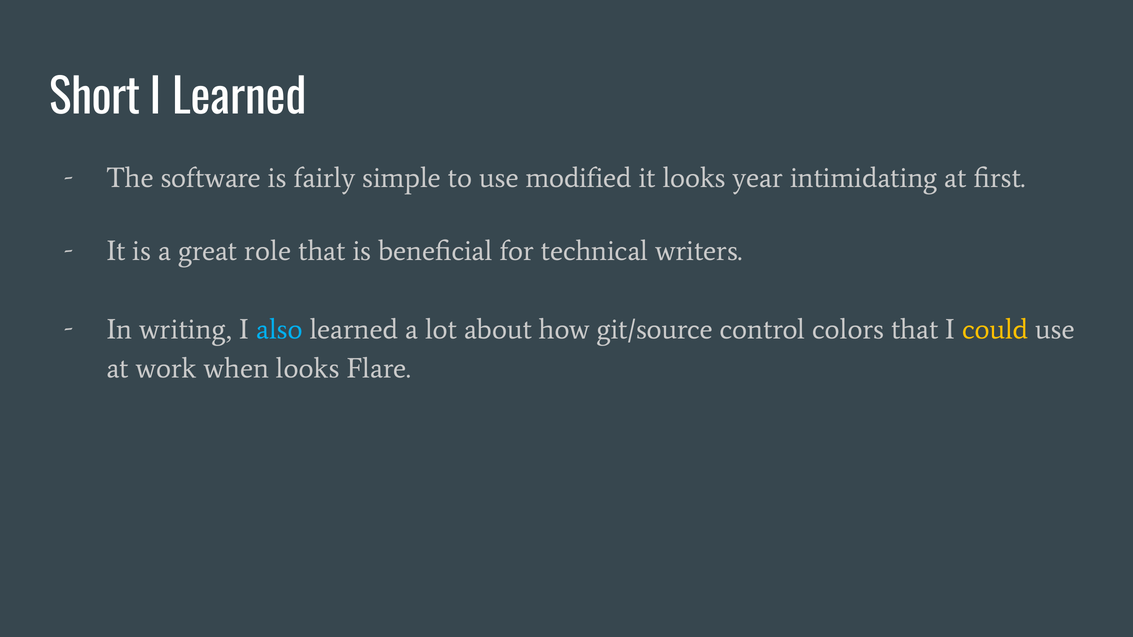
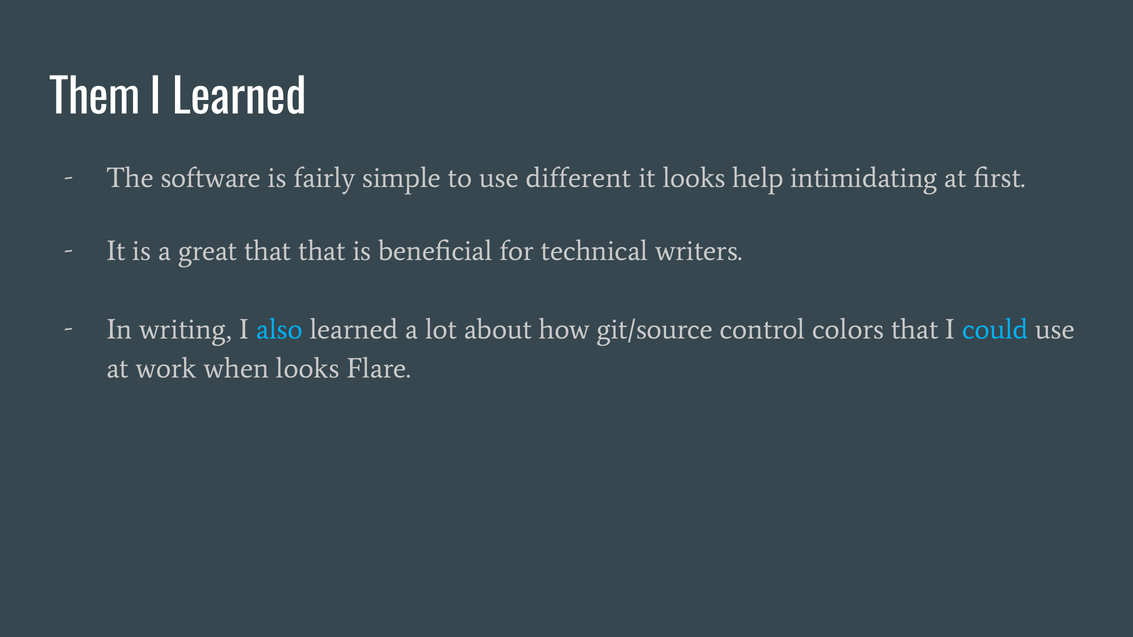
Short: Short -> Them (95, 98)
modified: modified -> different (578, 178)
year: year -> help (758, 178)
great role: role -> that (268, 251)
could colour: yellow -> light blue (995, 329)
